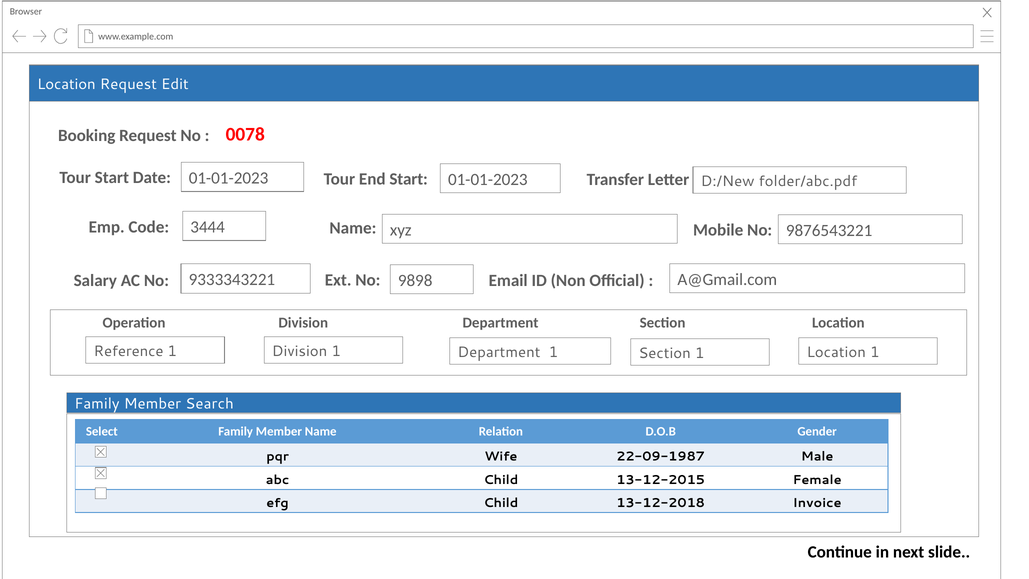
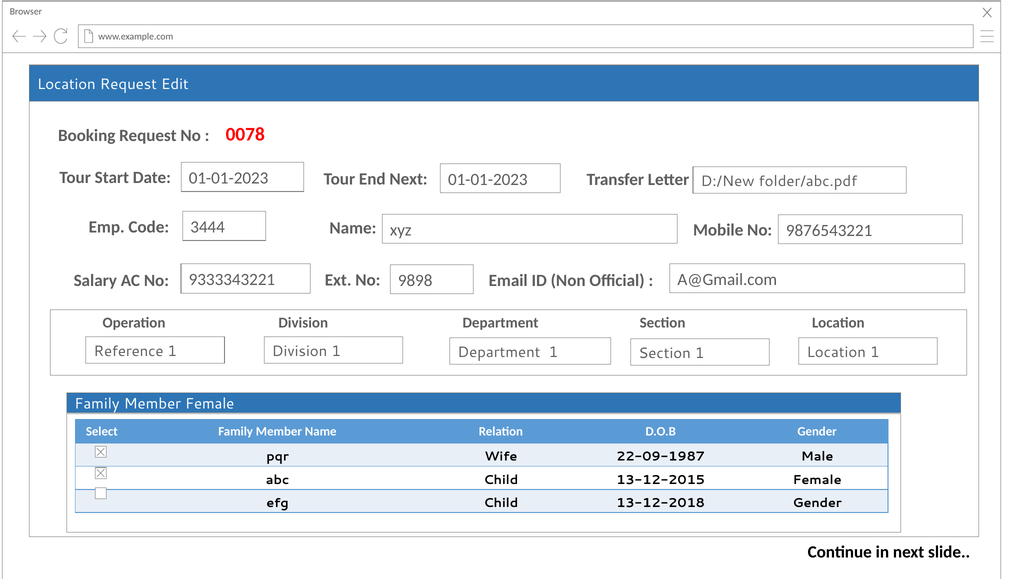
End Start: Start -> Next (409, 179)
Member Search: Search -> Female (210, 404)
13-12-2018 Invoice: Invoice -> Gender (817, 503)
